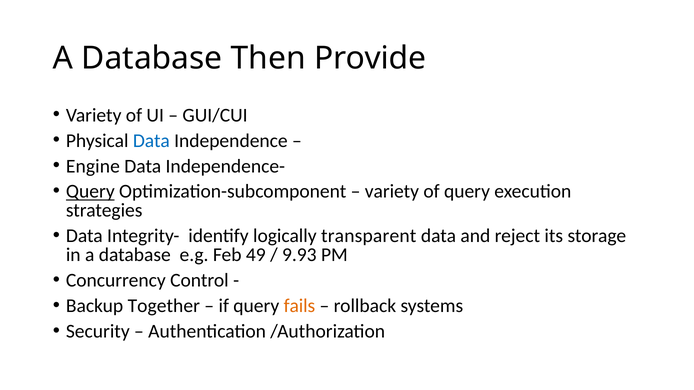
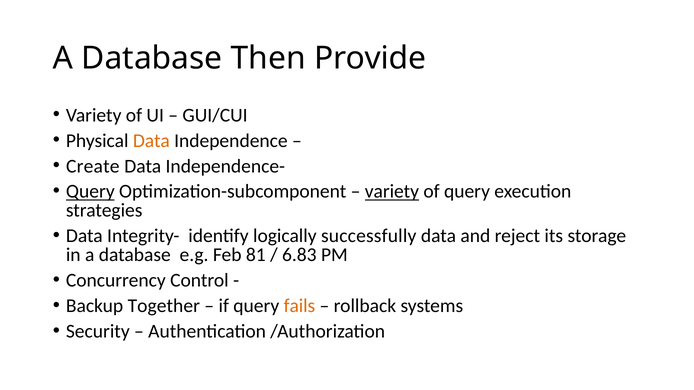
Data colour: blue -> orange (151, 141)
Engine: Engine -> Create (93, 166)
variety underline: none -> present (392, 192)
transparent: transparent -> successfully (369, 236)
49: 49 -> 81 (256, 255)
9.93: 9.93 -> 6.83 (299, 255)
